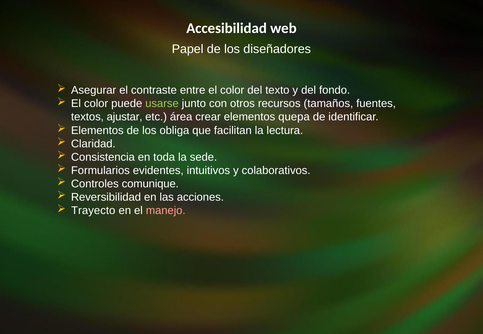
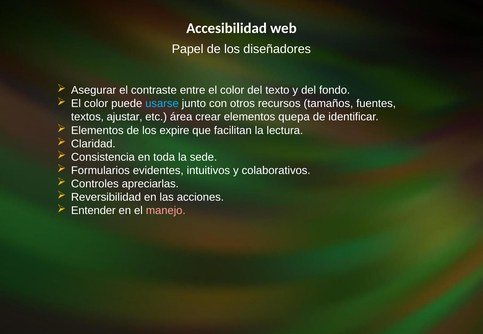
usarse colour: light green -> light blue (162, 104)
obliga: obliga -> expire (174, 130)
comunique: comunique -> apreciarlas (150, 184)
Trayecto: Trayecto -> Entender (93, 211)
